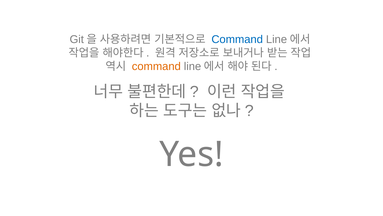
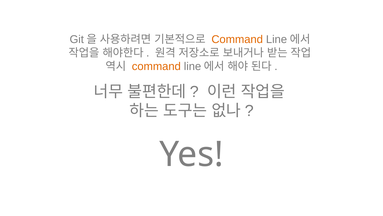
Command colour: blue -> orange (237, 39)
